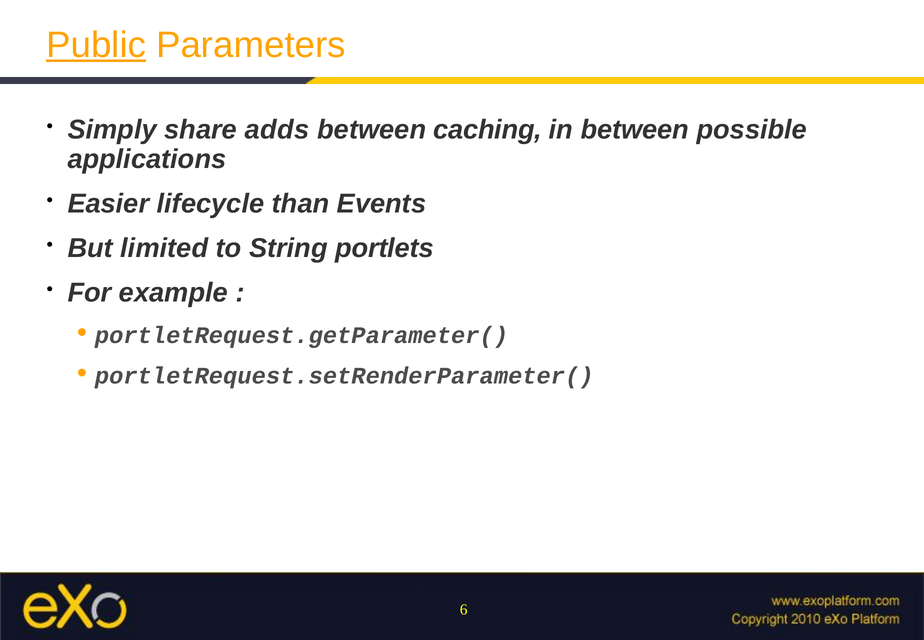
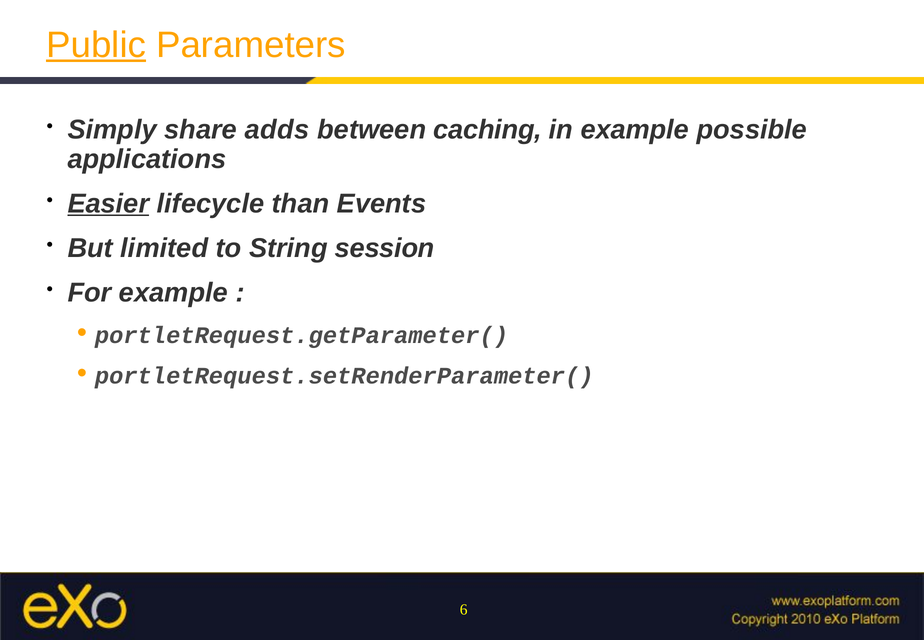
in between: between -> example (635, 130)
Easier underline: none -> present (108, 204)
portlets: portlets -> session (385, 248)
